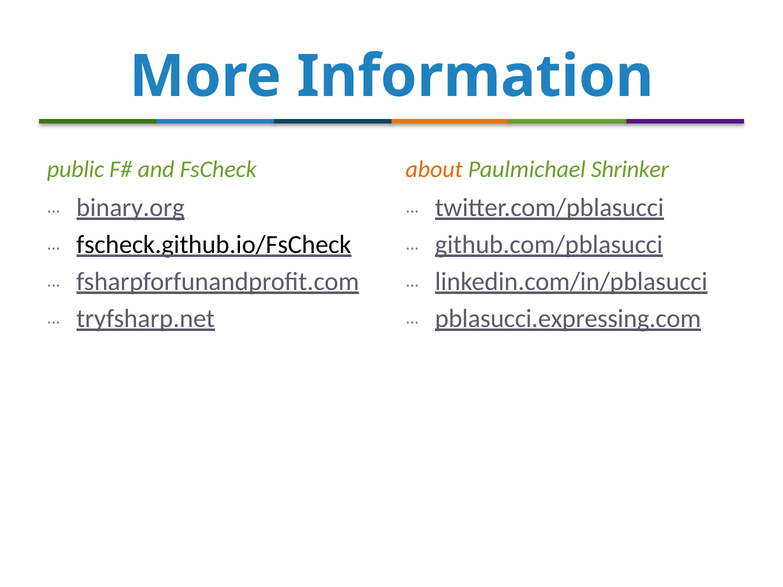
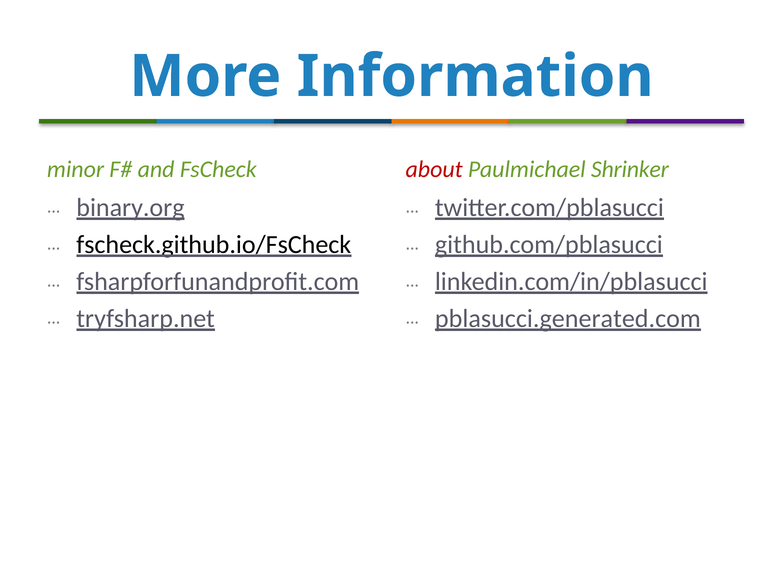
public: public -> minor (76, 170)
about colour: orange -> red (434, 170)
pblasucci.expressing.com: pblasucci.expressing.com -> pblasucci.generated.com (568, 319)
